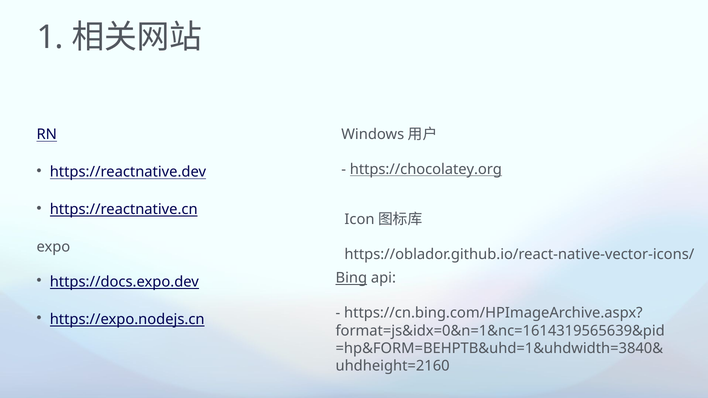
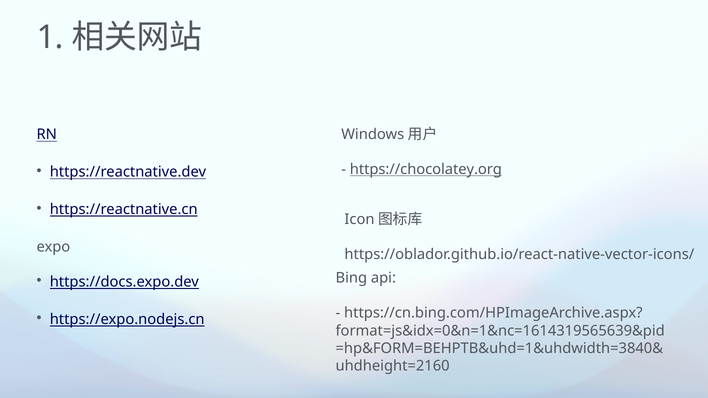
Bing underline: present -> none (351, 278)
